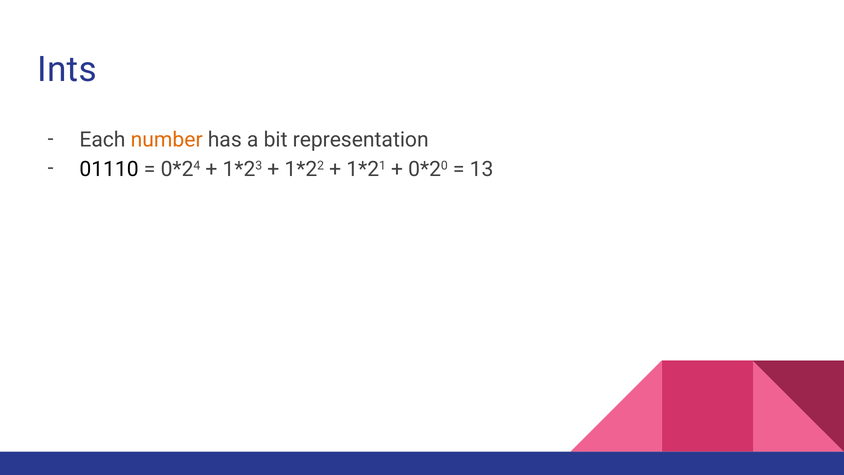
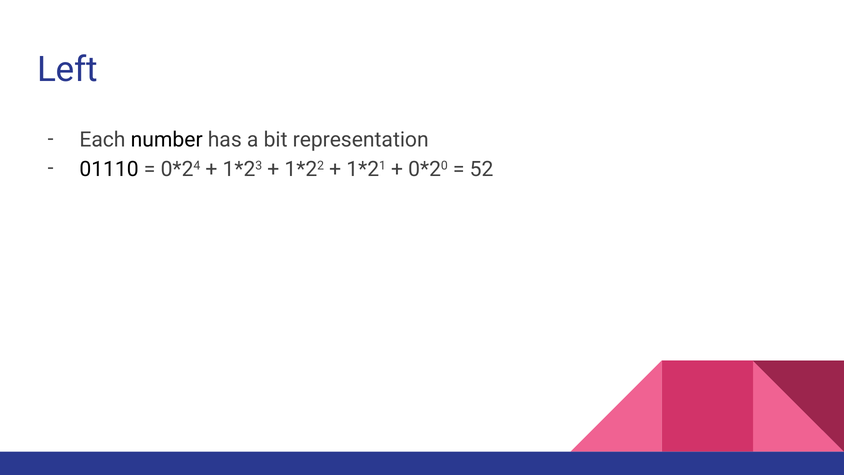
Ints: Ints -> Left (67, 70)
number colour: orange -> black (167, 140)
13: 13 -> 52 (482, 169)
